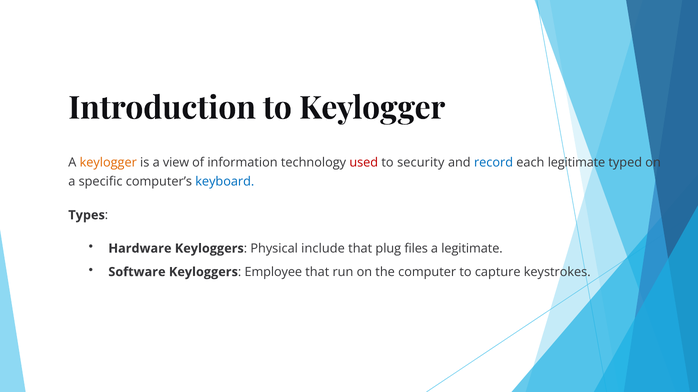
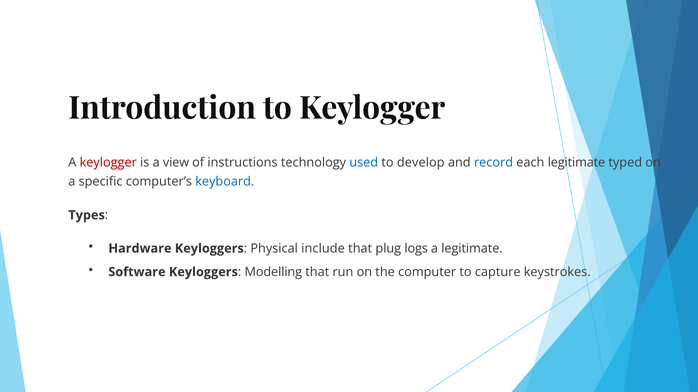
keylogger colour: orange -> red (108, 163)
information: information -> instructions (243, 163)
used colour: red -> blue (364, 163)
security: security -> develop (421, 163)
files: files -> logs (416, 249)
Employee: Employee -> Modelling (273, 272)
